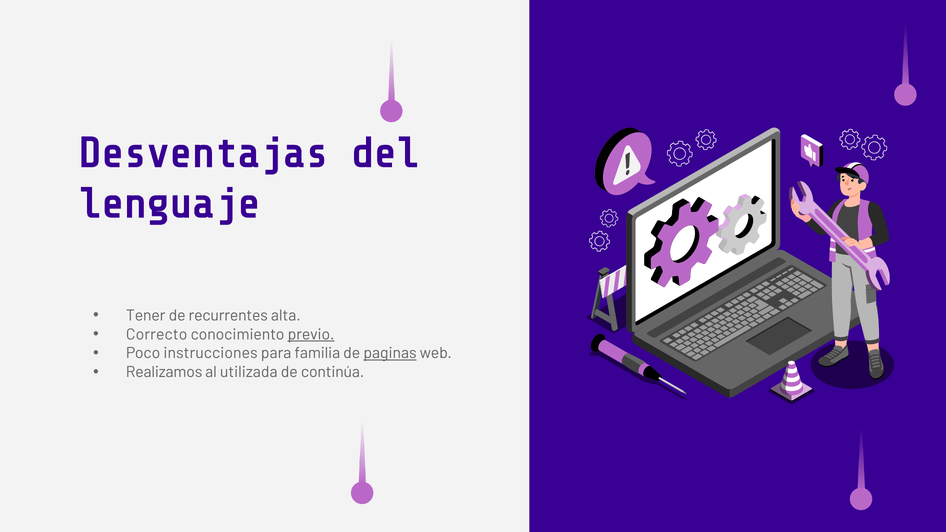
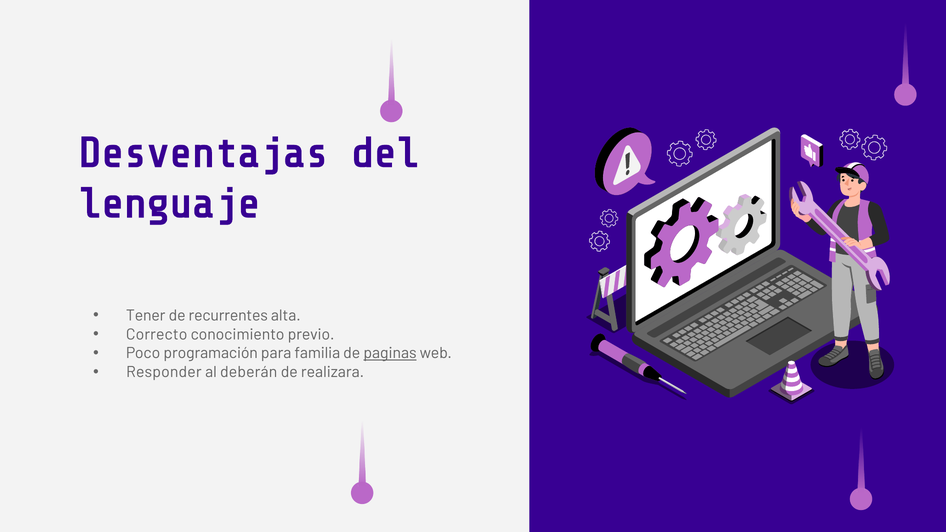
previo underline: present -> none (311, 334)
instrucciones: instrucciones -> programación (211, 353)
Realizamos: Realizamos -> Responder (164, 372)
utilizada: utilizada -> deberán (249, 372)
continúa: continúa -> realizara (333, 372)
